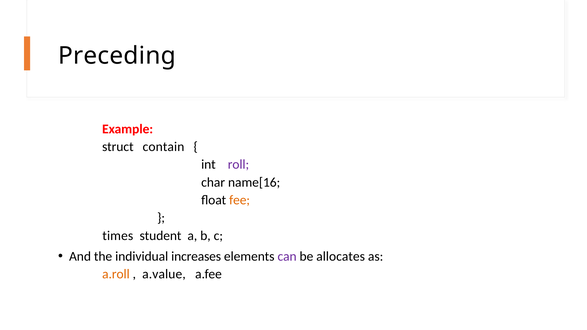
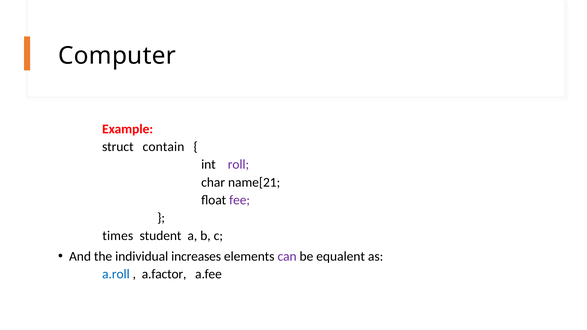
Preceding: Preceding -> Computer (117, 56)
name[16: name[16 -> name[21 (254, 182)
fee colour: orange -> purple (240, 200)
allocates: allocates -> equalent (341, 257)
a.roll colour: orange -> blue (116, 274)
a.value: a.value -> a.factor (164, 274)
